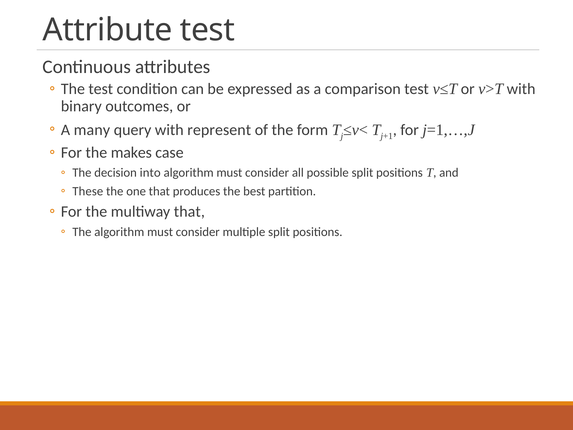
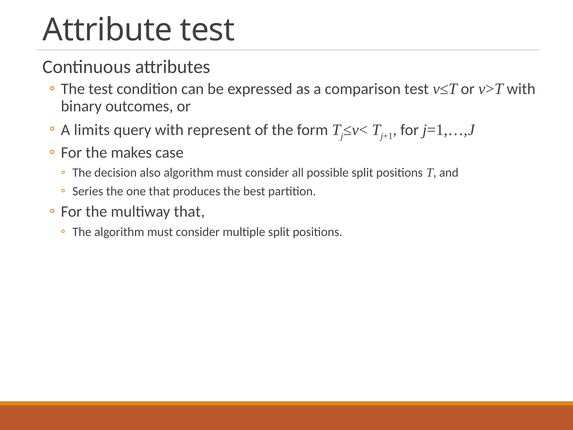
many: many -> limits (92, 130)
into: into -> also (150, 173)
These: These -> Series (88, 191)
